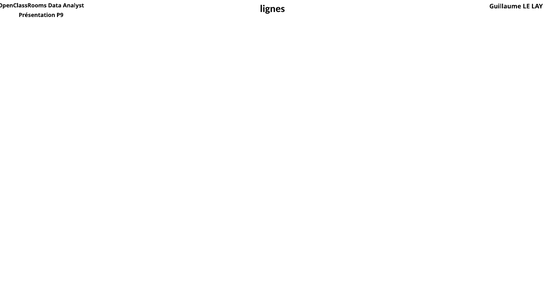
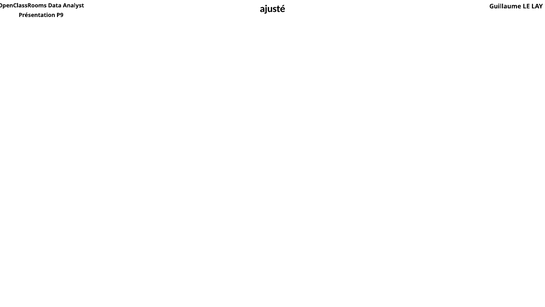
lignes: lignes -> ajusté (273, 9)
